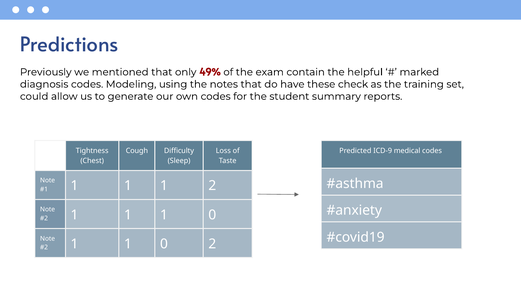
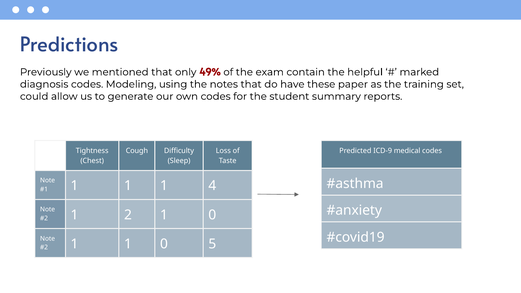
check: check -> paper (353, 84)
1 2: 2 -> 4 (212, 186)
1: 1 -> 2 (128, 215)
0 2: 2 -> 5 (212, 244)
